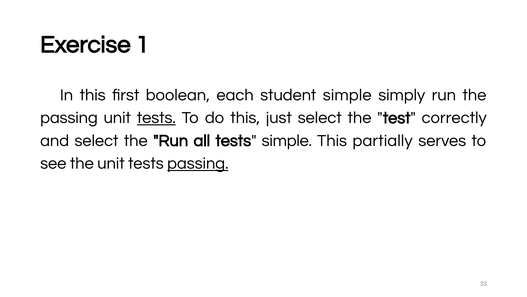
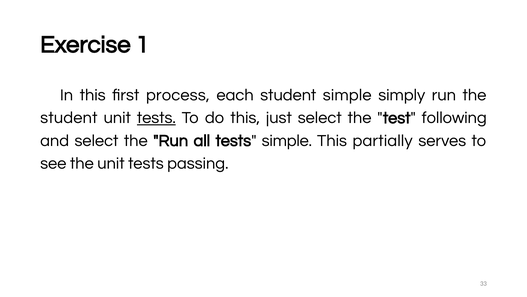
boolean: boolean -> process (178, 95)
passing: passing -> student (69, 118)
correctly: correctly -> following (454, 118)
passing underline: present -> none (198, 163)
